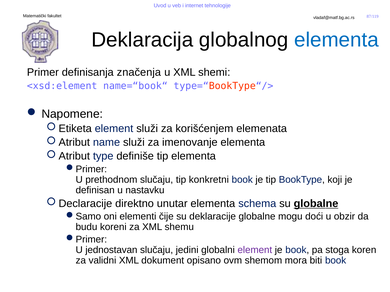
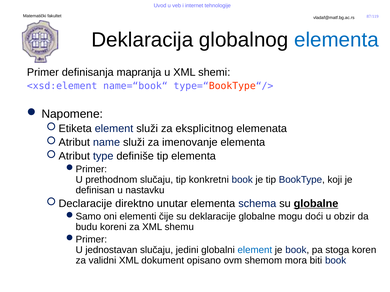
značenja: značenja -> mapranja (139, 72)
korišćenjem: korišćenjem -> eksplicitnog (204, 129)
element colour: purple -> blue (255, 250)
